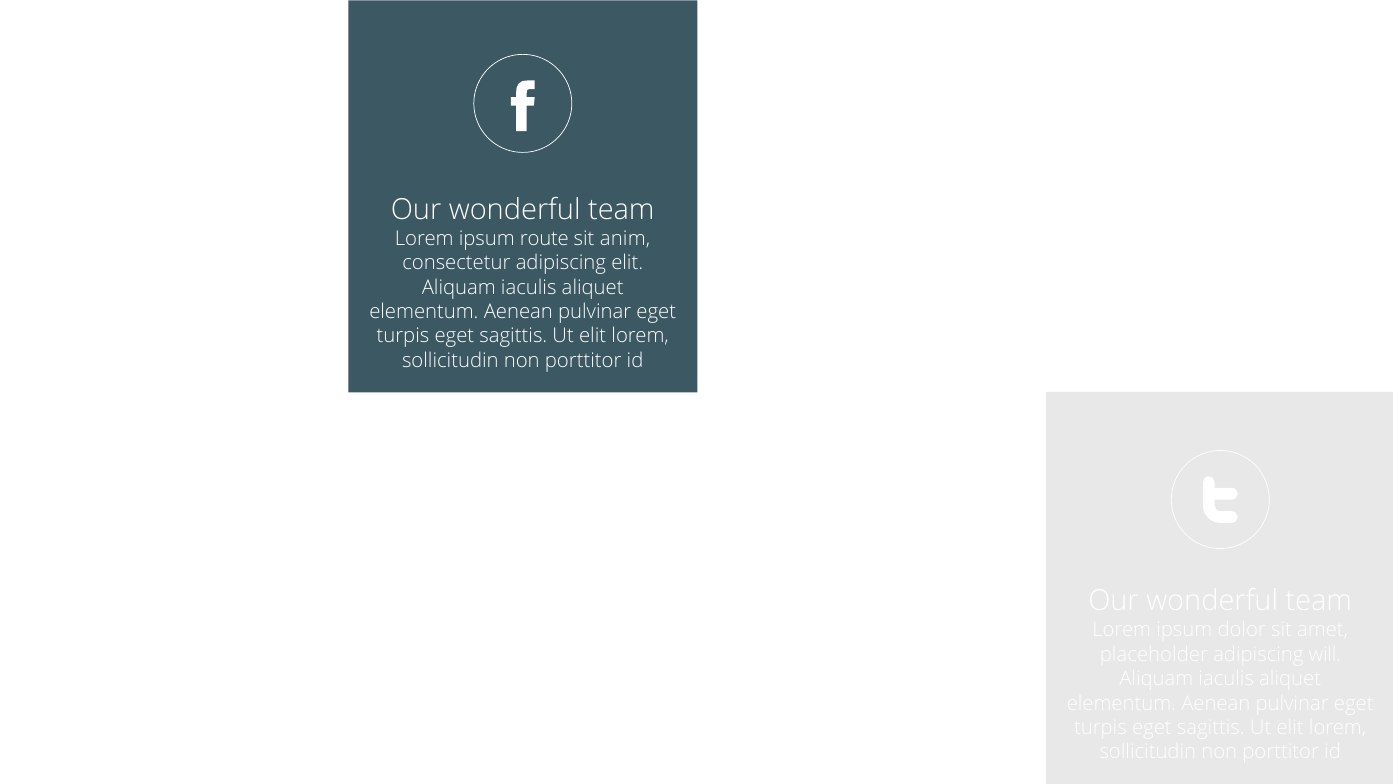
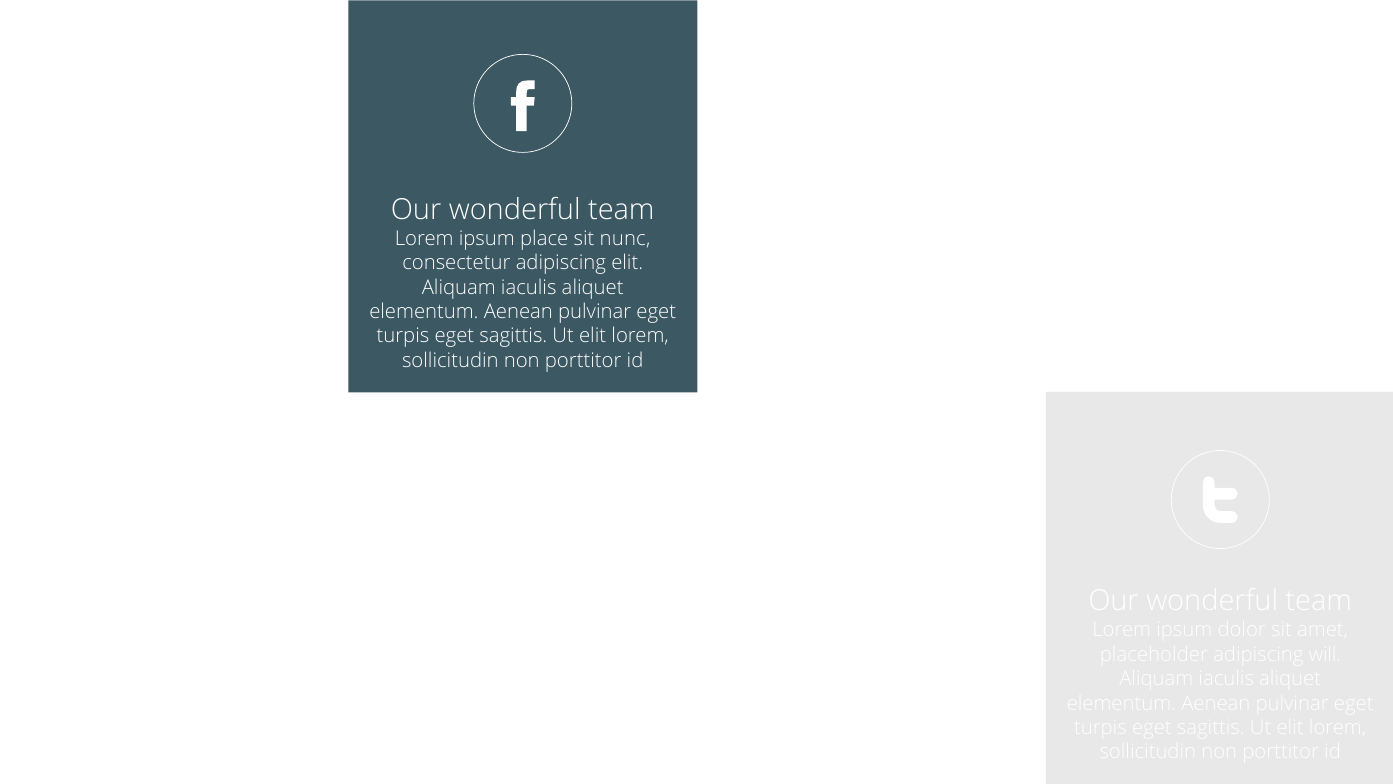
route: route -> place (544, 239)
anim: anim -> nunc (625, 239)
